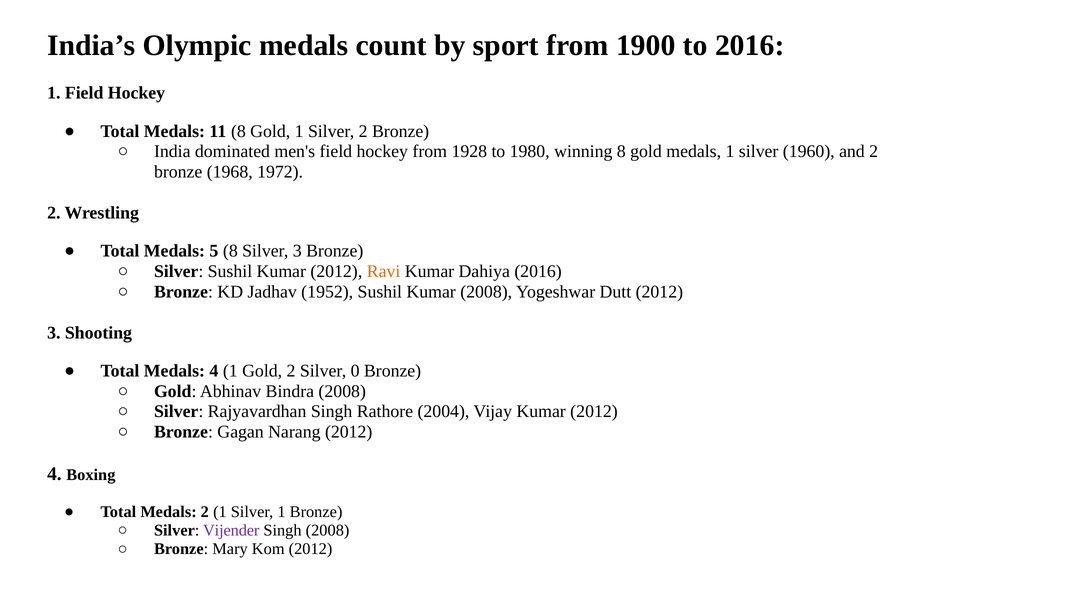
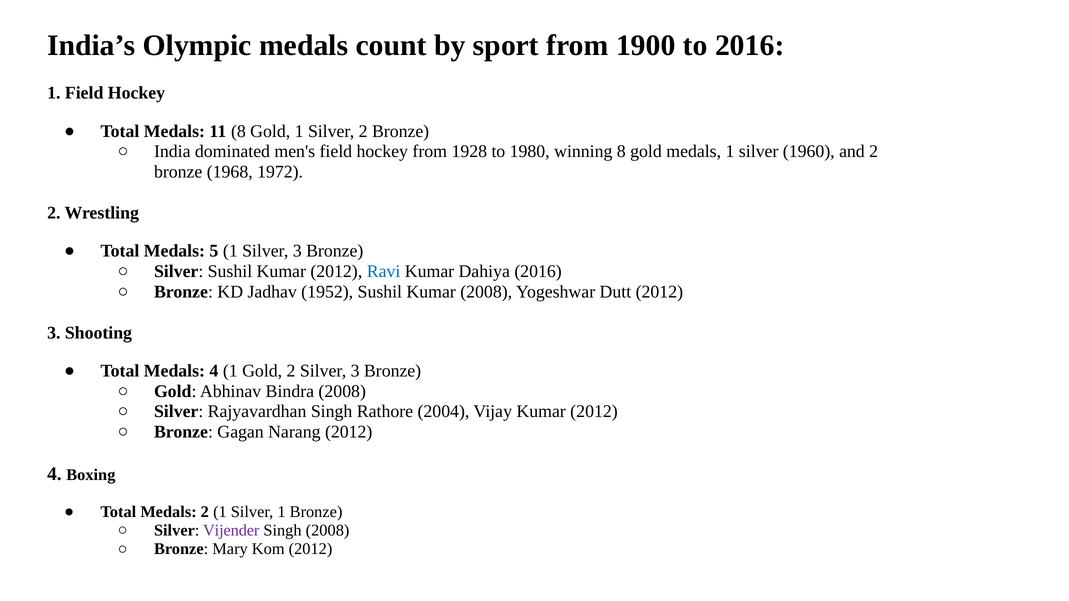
5 8: 8 -> 1 (230, 251)
Ravi colour: orange -> blue (384, 271)
2 Silver 0: 0 -> 3 (355, 371)
